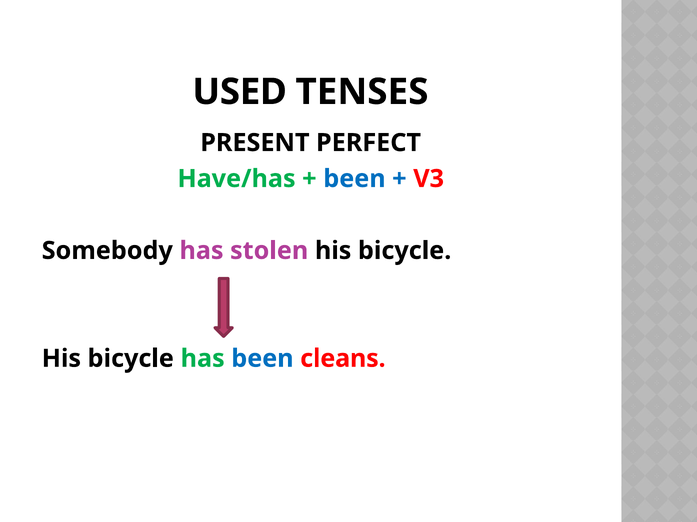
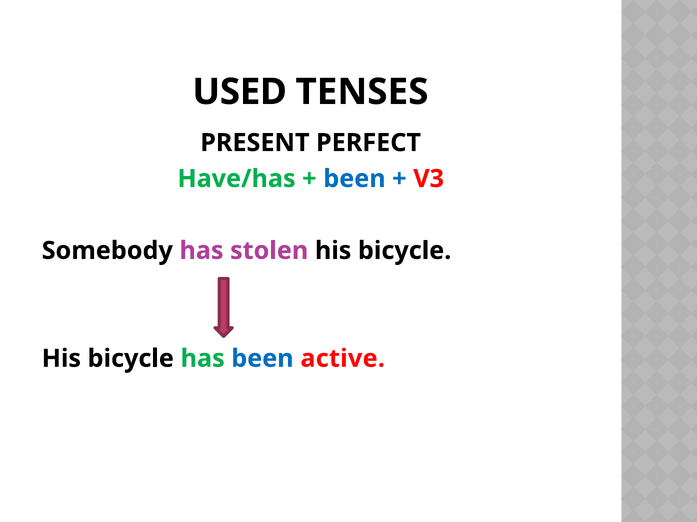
cleans: cleans -> active (343, 359)
